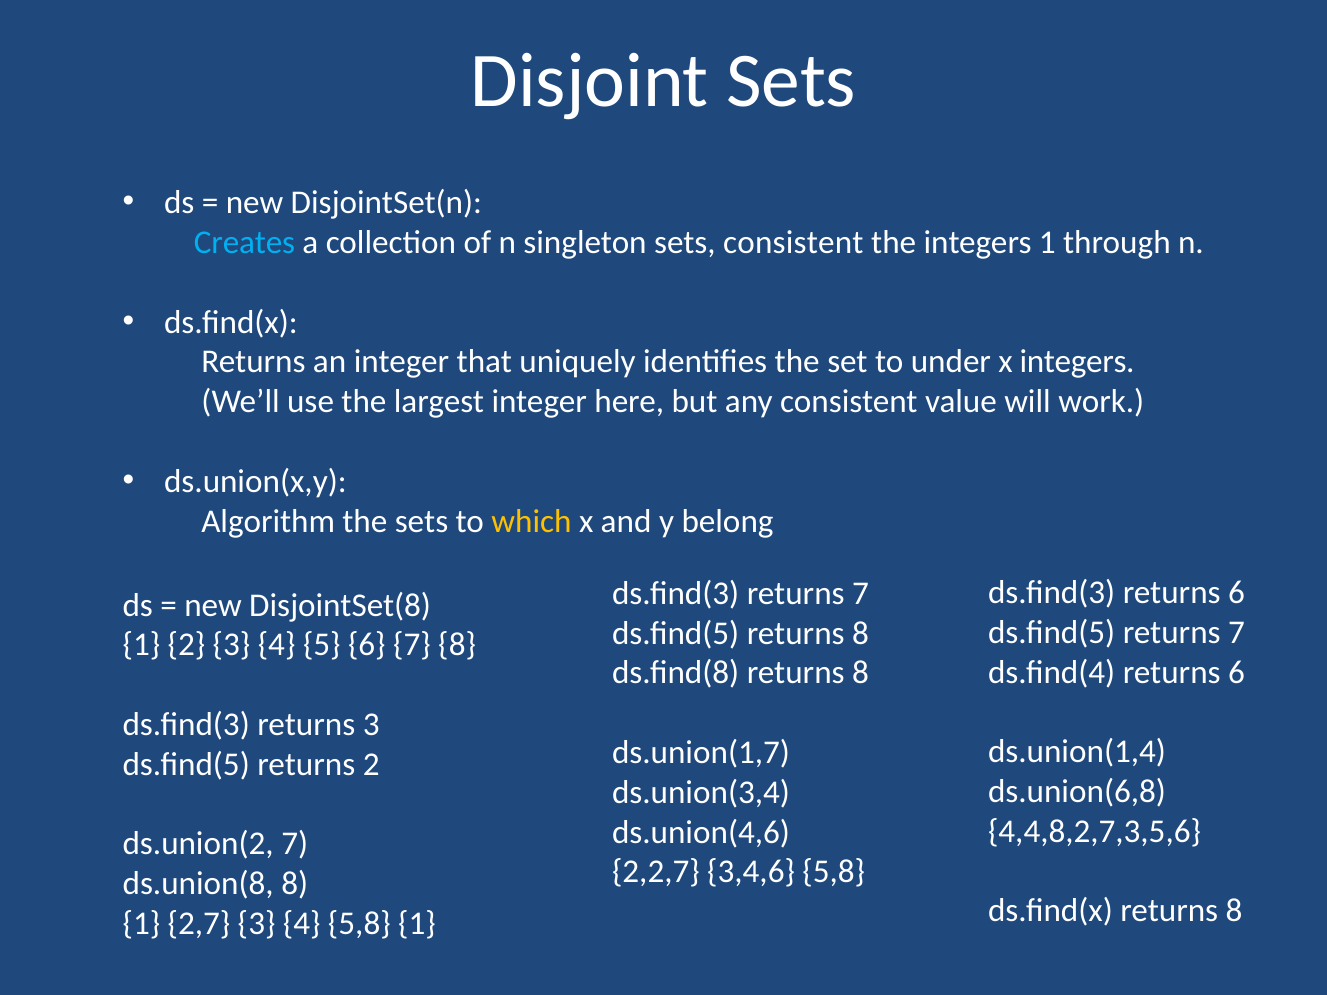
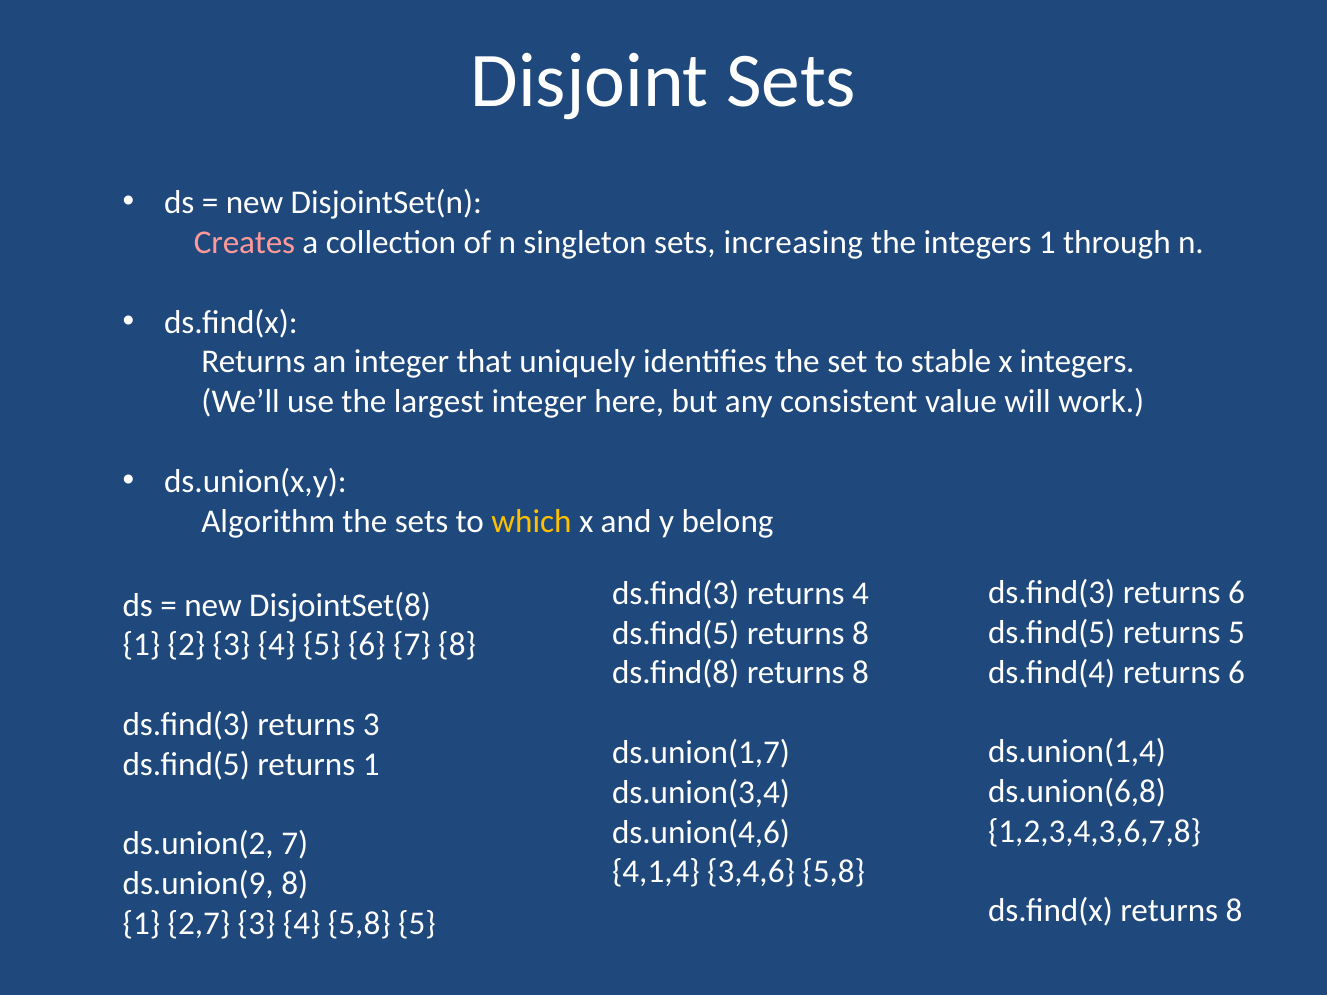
Creates colour: light blue -> pink (245, 243)
sets consistent: consistent -> increasing (793, 243)
under: under -> stable (951, 362)
ds.find(3 returns 7: 7 -> 4 (861, 593)
ds.find(5 returns 7: 7 -> 5 (1237, 632)
returns 2: 2 -> 1 (371, 765)
4,4,8,2,7,3,5,6: 4,4,8,2,7,3,5,6 -> 1,2,3,4,3,6,7,8 (1095, 832)
2,2,7: 2,2,7 -> 4,1,4 (656, 872)
ds.union(8: ds.union(8 -> ds.union(9 (198, 884)
5,8 1: 1 -> 5 (417, 924)
